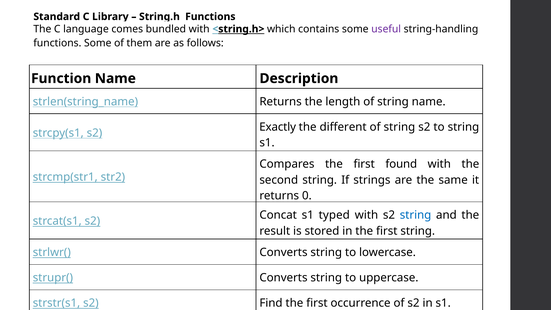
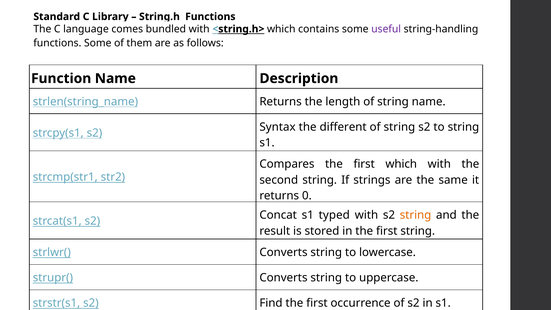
Exactly: Exactly -> Syntax (278, 127)
first found: found -> which (401, 164)
string colour: blue -> orange (416, 215)
